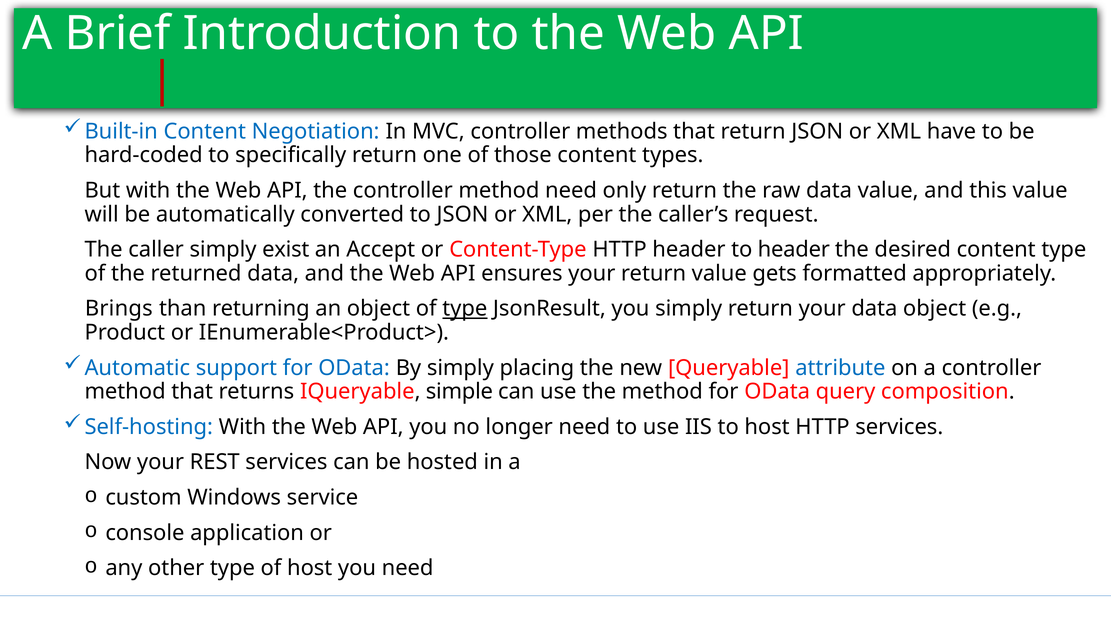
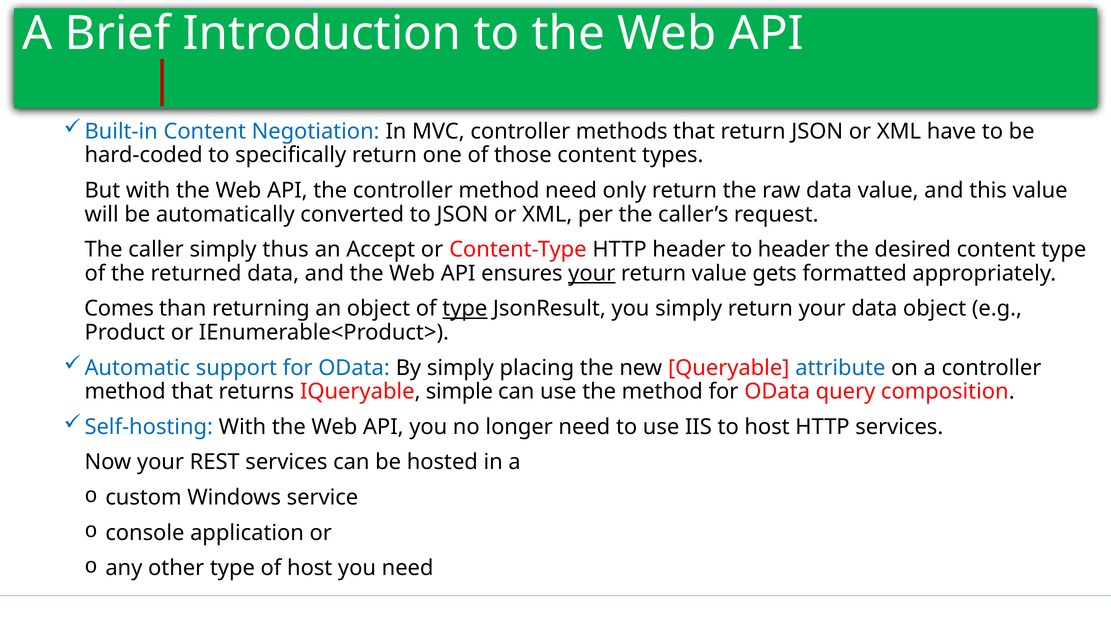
exist: exist -> thus (286, 250)
your underline: none -> present (592, 273)
Brings: Brings -> Comes (119, 309)
